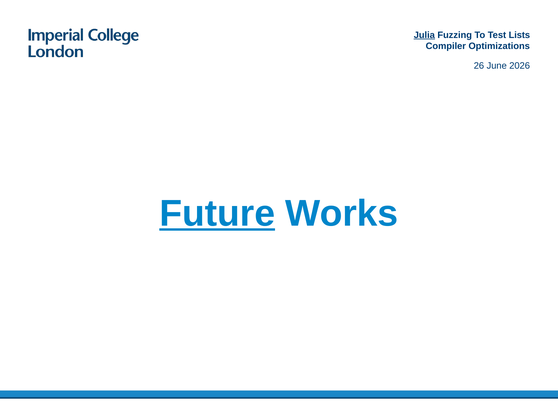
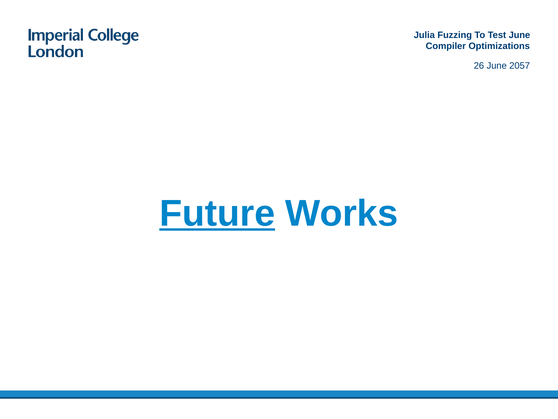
Julia underline: present -> none (424, 35)
Test Lists: Lists -> June (519, 35)
2026: 2026 -> 2057 (520, 66)
